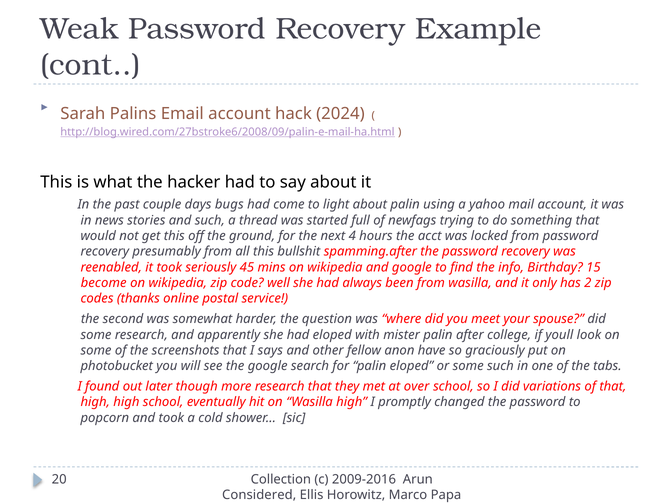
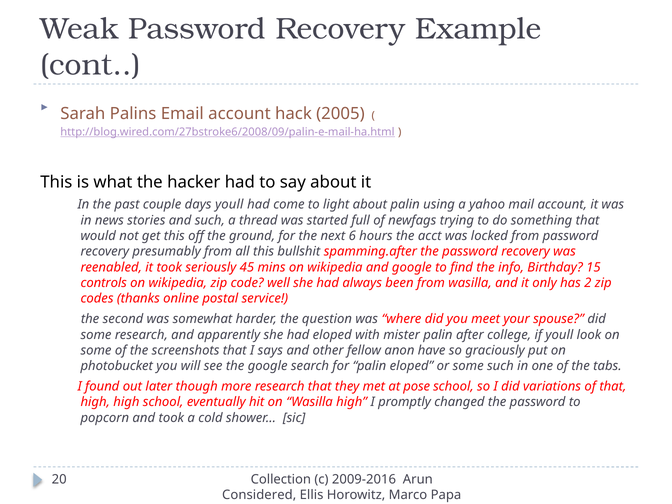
2024: 2024 -> 2005 (340, 114)
days bugs: bugs -> youll (229, 205)
4: 4 -> 6 (352, 236)
become: become -> controls (104, 283)
over: over -> pose (417, 386)
